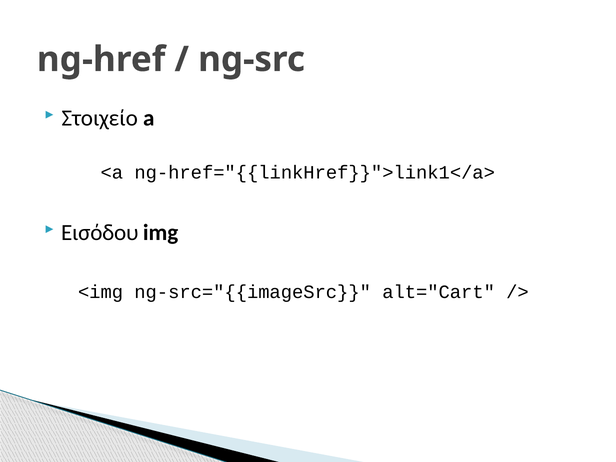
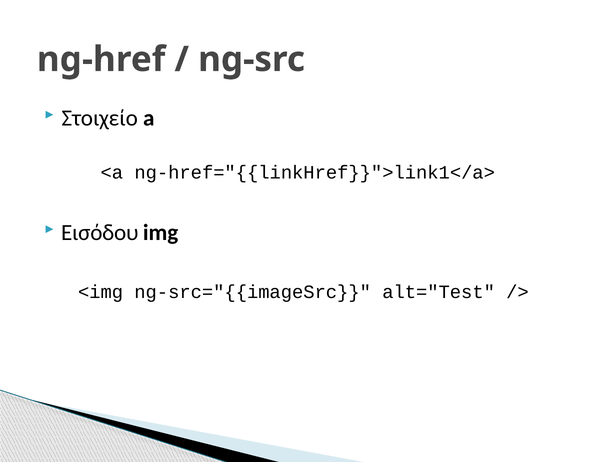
alt="Cart: alt="Cart -> alt="Test (439, 292)
